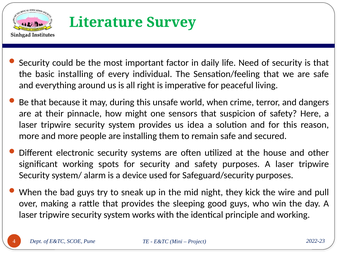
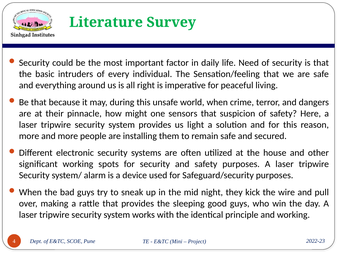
basic installing: installing -> intruders (76, 74)
idea: idea -> light (196, 125)
